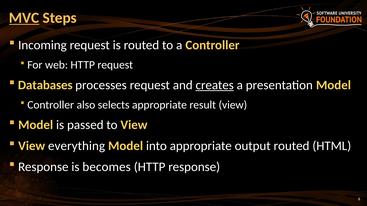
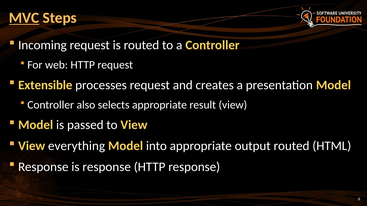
Databases: Databases -> Extensible (45, 85)
creates underline: present -> none (215, 85)
is becomes: becomes -> response (107, 167)
